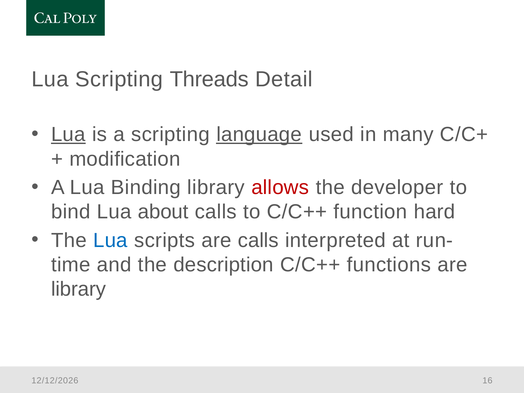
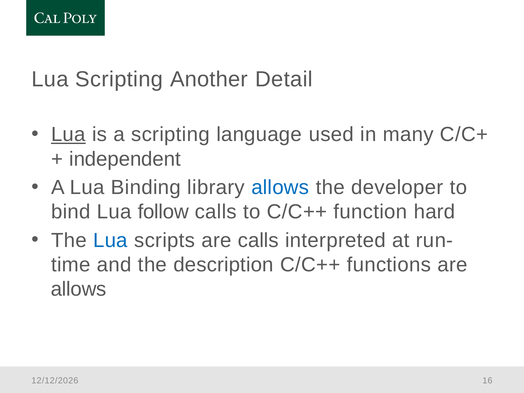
Threads: Threads -> Another (209, 79)
language underline: present -> none (259, 135)
modification: modification -> independent (125, 159)
allows colour: red -> blue (280, 187)
about: about -> follow (163, 212)
library: library -> allows (79, 289)
